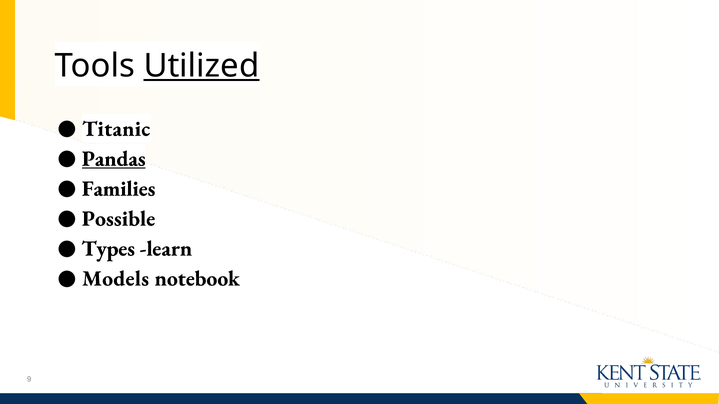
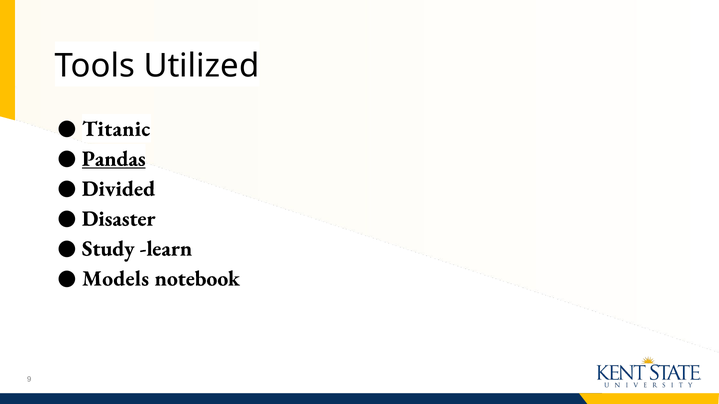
Utilized underline: present -> none (201, 66)
Families: Families -> Divided (118, 189)
Possible: Possible -> Disaster (119, 219)
Types: Types -> Study (108, 249)
